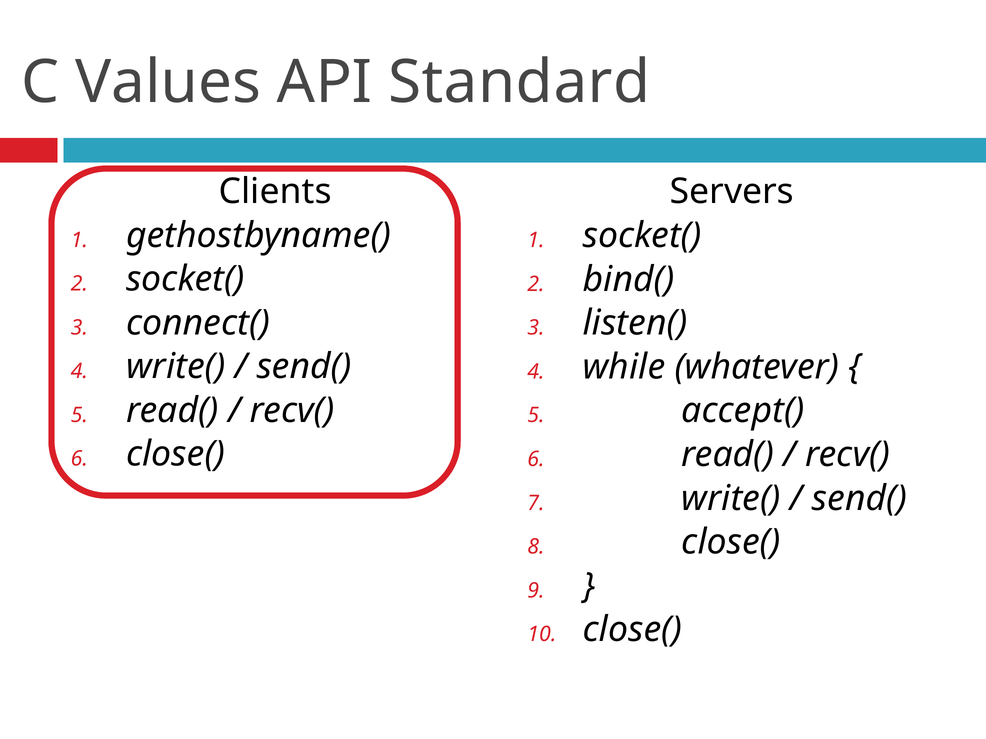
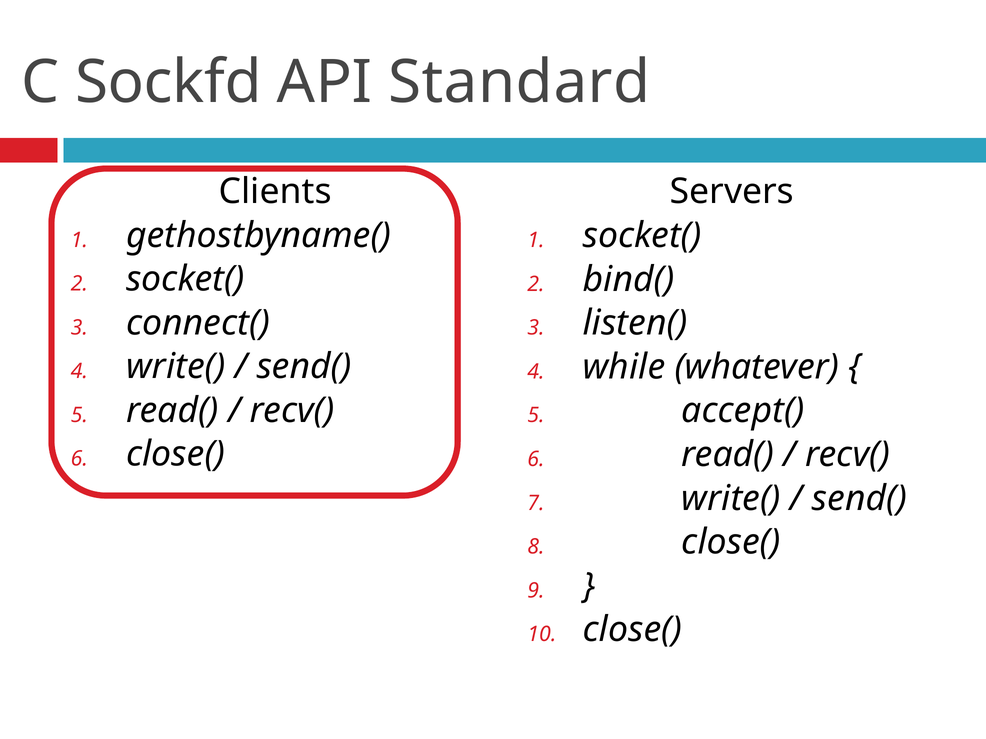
Values: Values -> Sockfd (168, 82)
